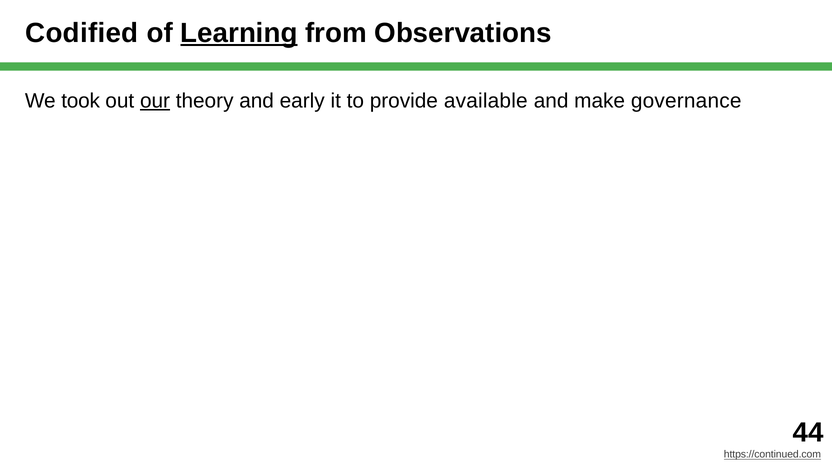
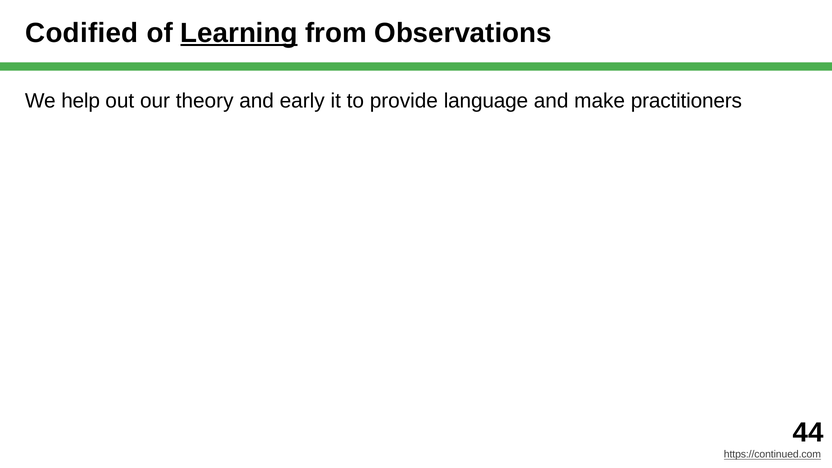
took: took -> help (81, 101)
our underline: present -> none (155, 101)
available: available -> language (486, 101)
governance: governance -> practitioners (686, 101)
